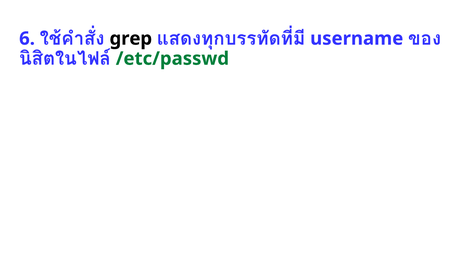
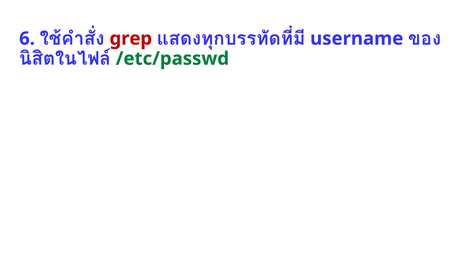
grep colour: black -> red (131, 39)
